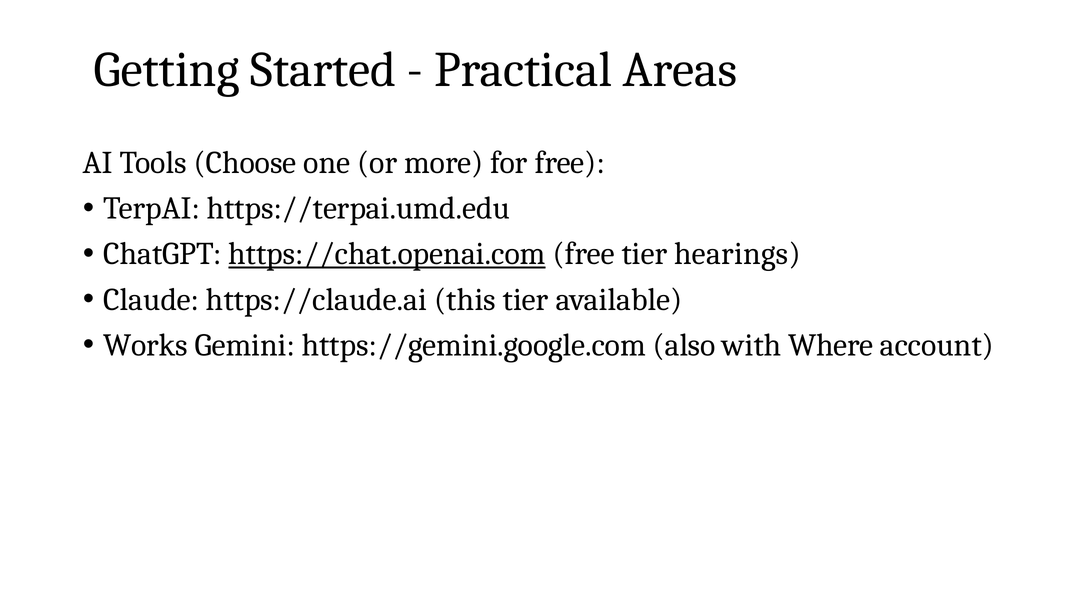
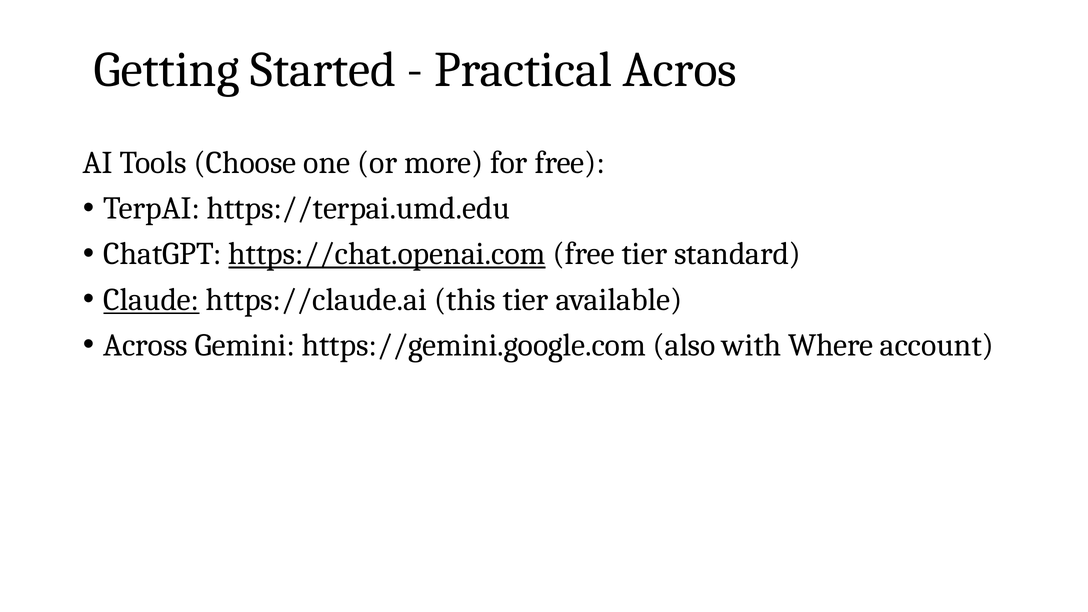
Areas: Areas -> Acros (680, 70)
hearings: hearings -> standard (738, 254)
Claude underline: none -> present (151, 300)
Works: Works -> Across (146, 345)
